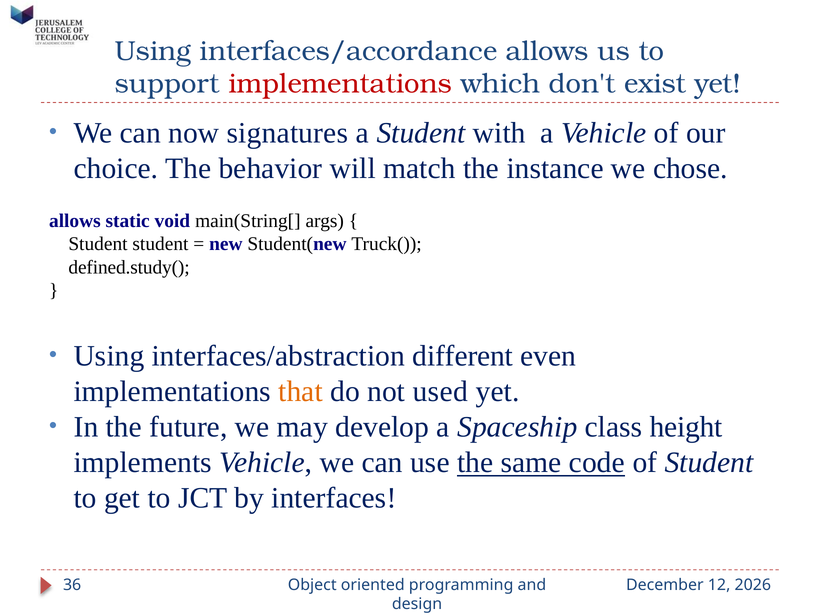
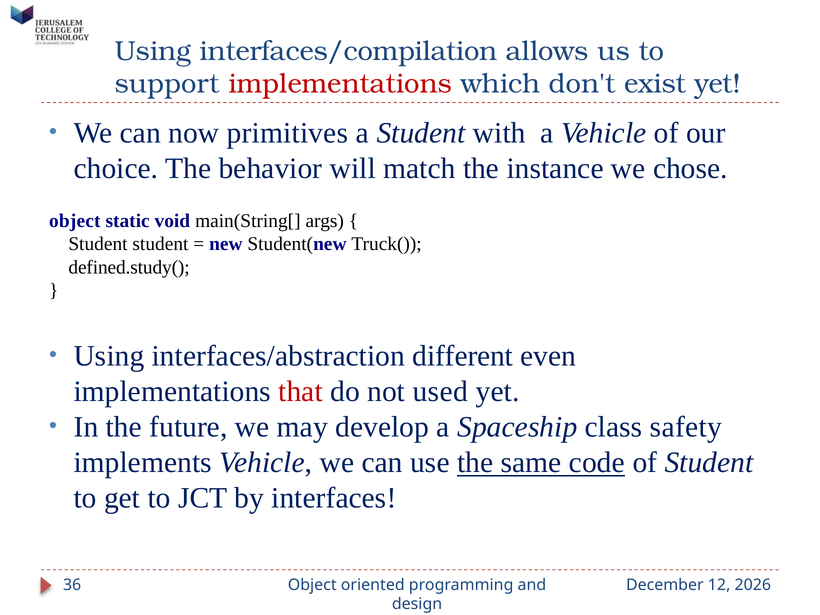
interfaces/accordance: interfaces/accordance -> interfaces/compilation (349, 51)
signatures: signatures -> primitives (287, 133)
allows: allows -> object (75, 221)
that colour: orange -> red (301, 391)
height: height -> safety (686, 427)
